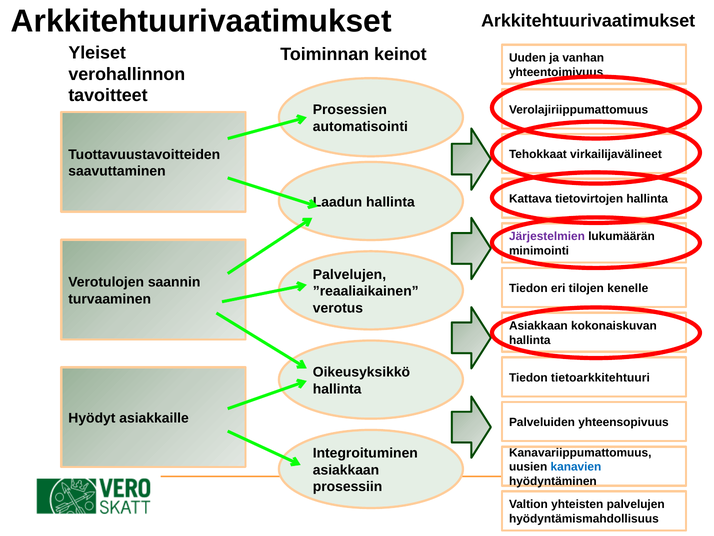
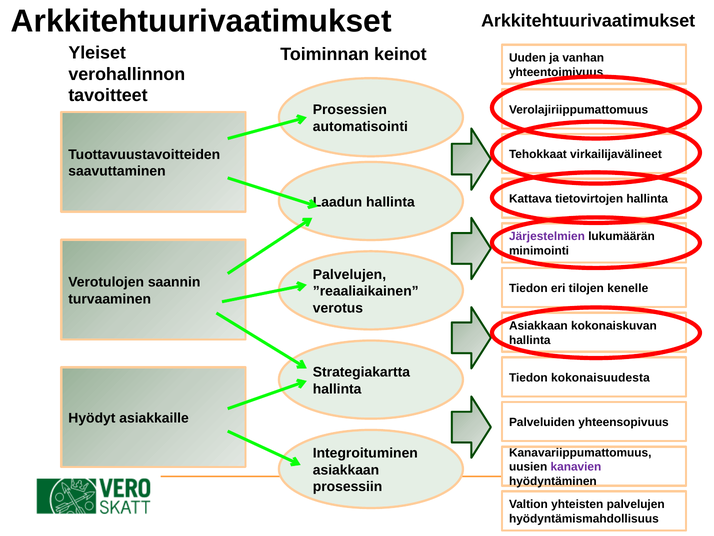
Oikeusyksikkö: Oikeusyksikkö -> Strategiakartta (361, 372)
tietoarkkitehtuuri: tietoarkkitehtuuri -> kokonaisuudesta (600, 377)
kanavien colour: blue -> purple (576, 467)
